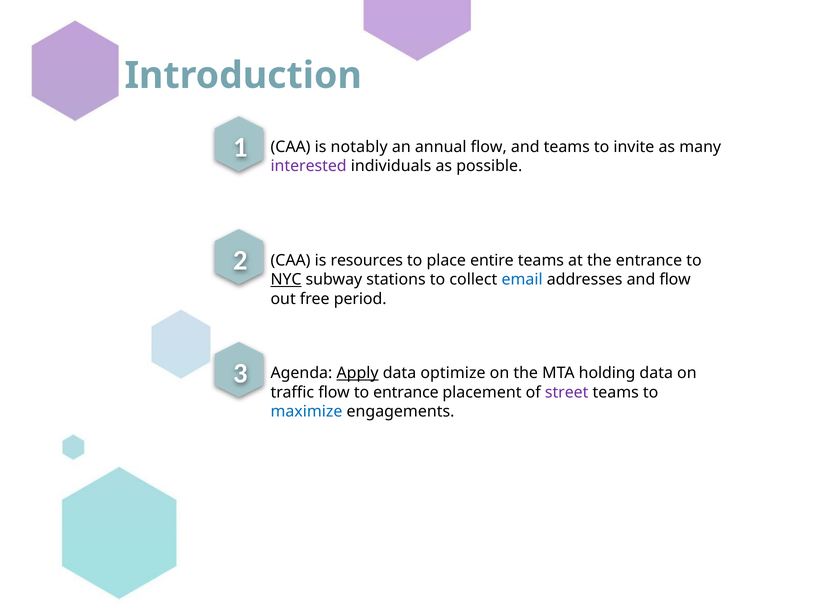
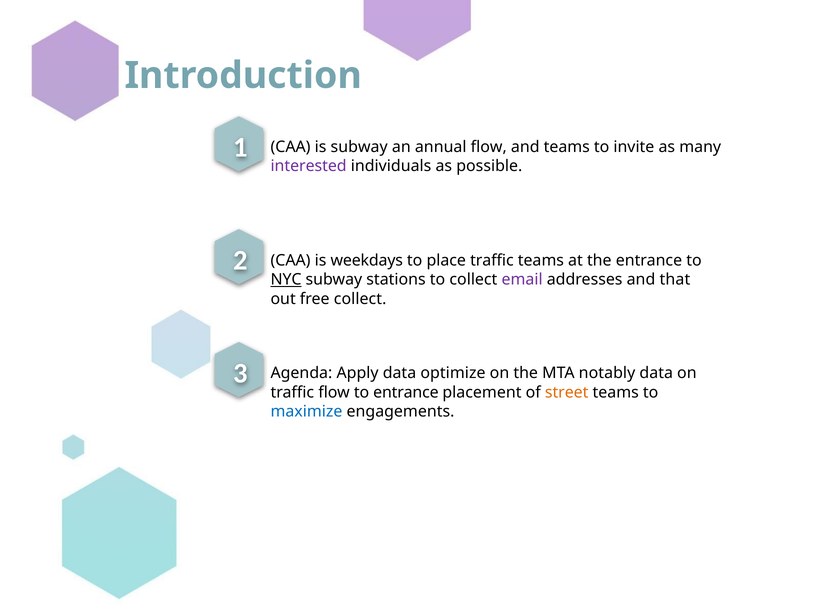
is notably: notably -> subway (359, 147)
resources: resources -> weekdays (367, 261)
place entire: entire -> traffic (492, 261)
email colour: blue -> purple (522, 280)
and flow: flow -> that (675, 280)
free period: period -> collect (360, 299)
Apply underline: present -> none (358, 373)
holding: holding -> notably (607, 373)
street colour: purple -> orange (567, 392)
